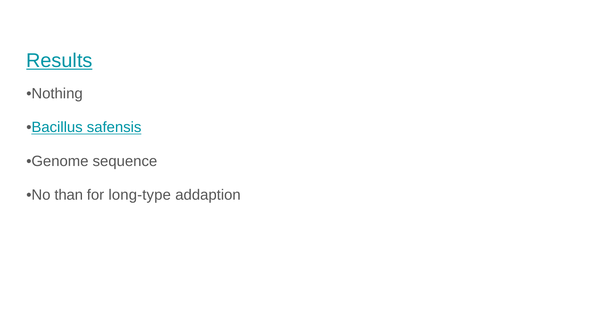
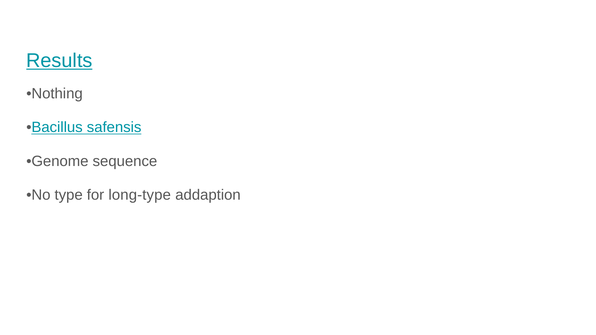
than: than -> type (69, 195)
